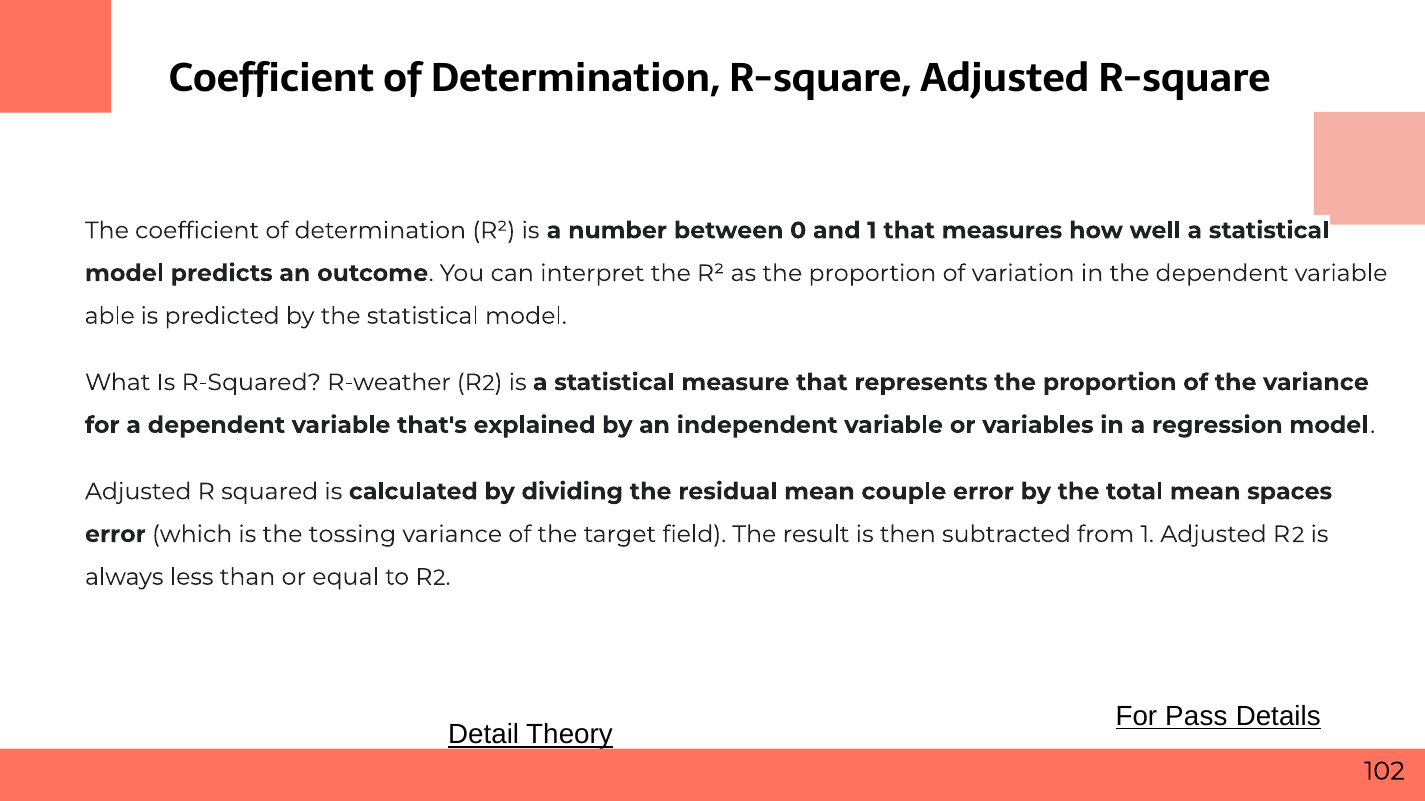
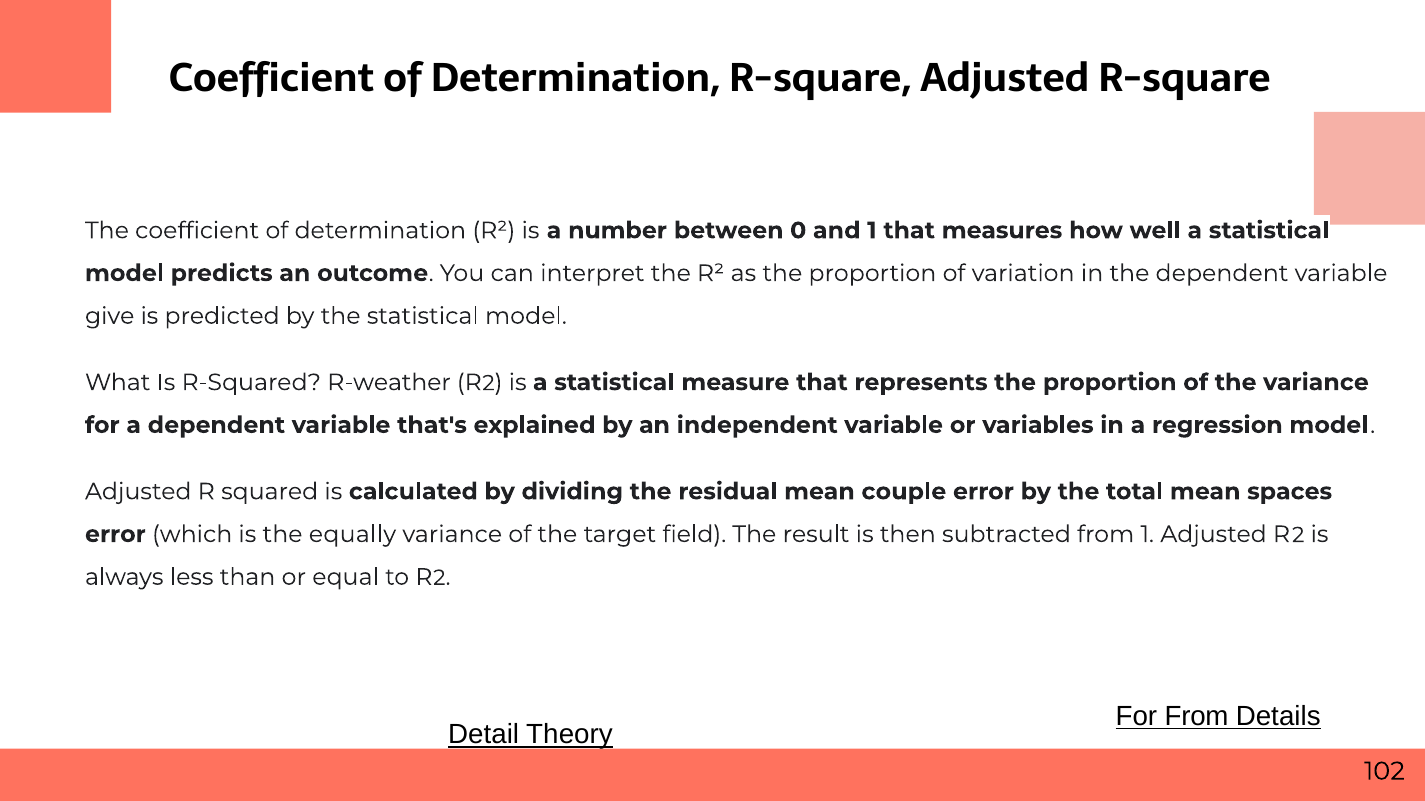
able: able -> give (110, 316)
tossing: tossing -> equally (352, 535)
For Pass: Pass -> From (1197, 717)
